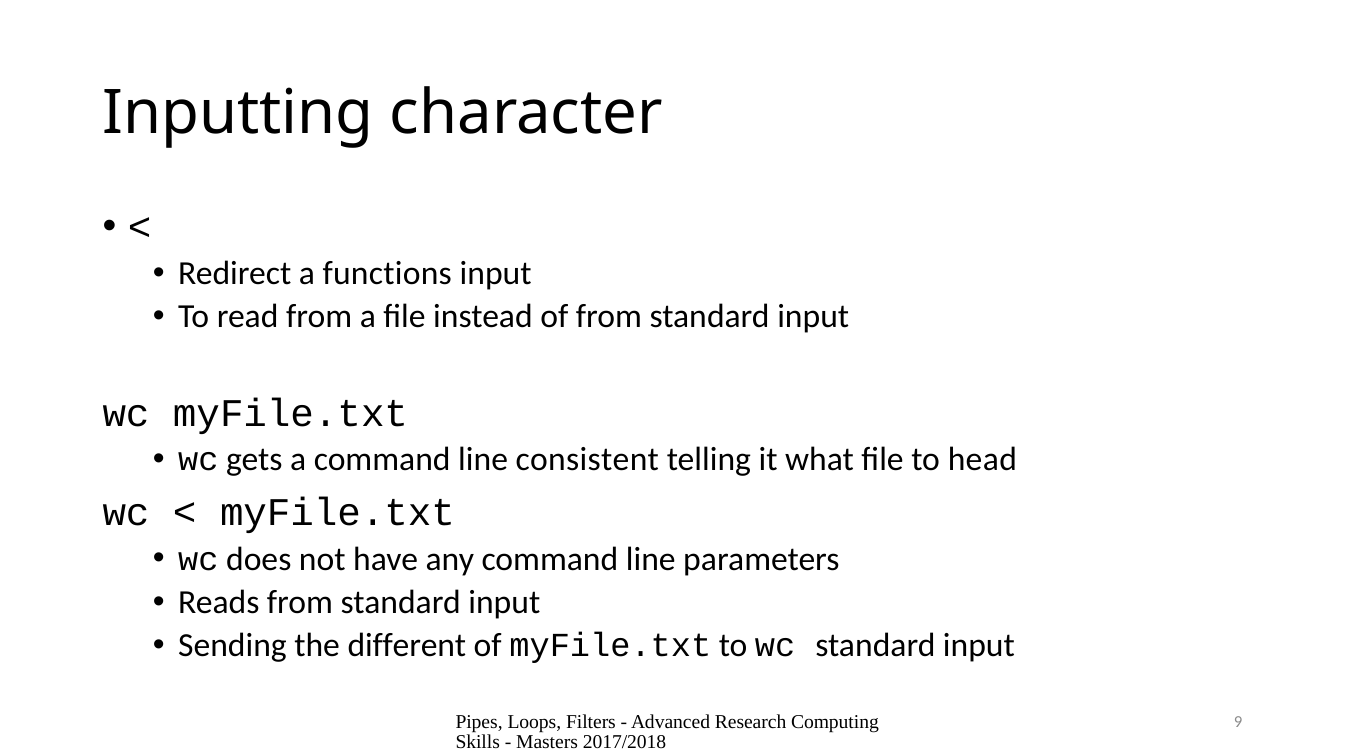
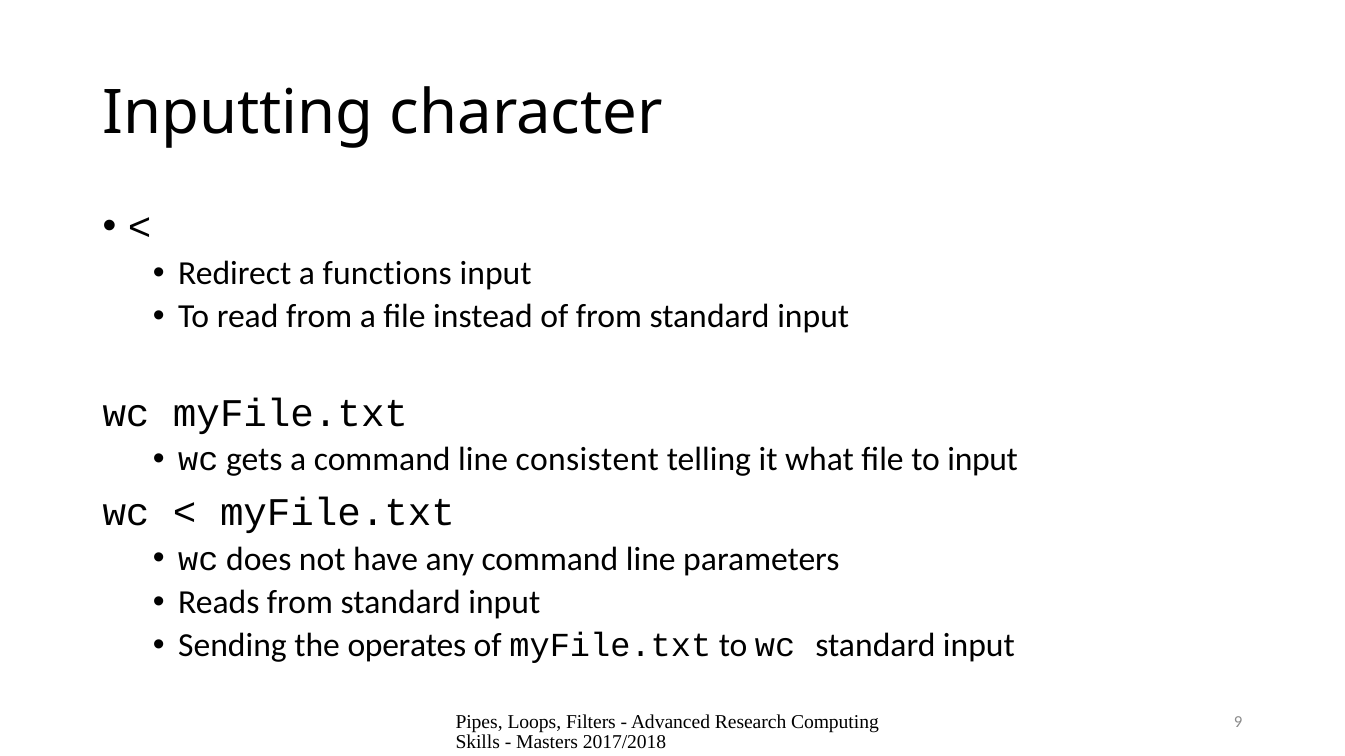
to head: head -> input (983, 460)
different: different -> operates (407, 646)
